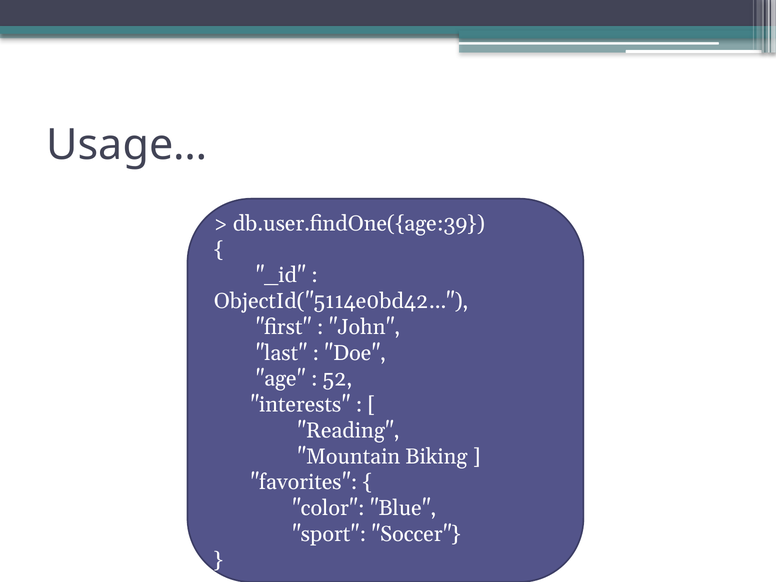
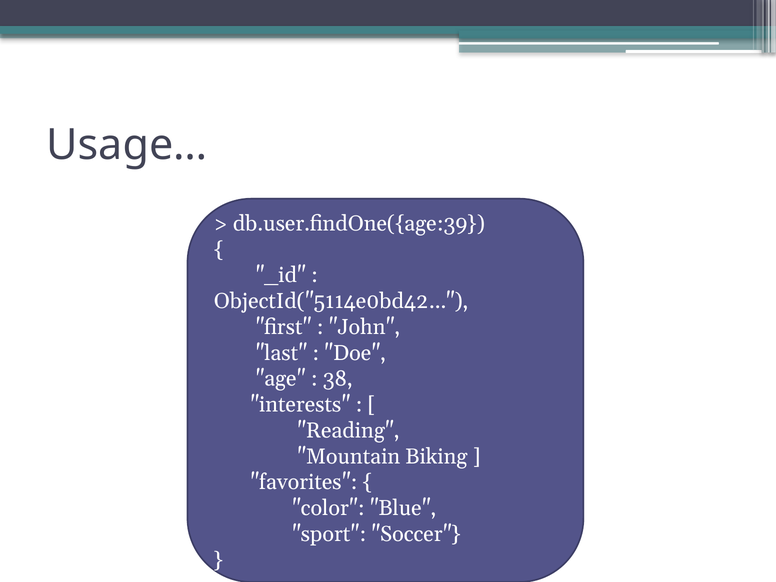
52: 52 -> 38 (338, 379)
